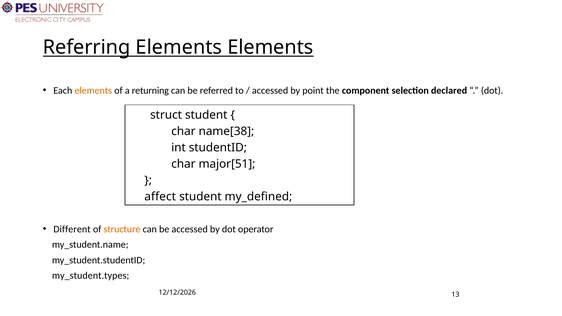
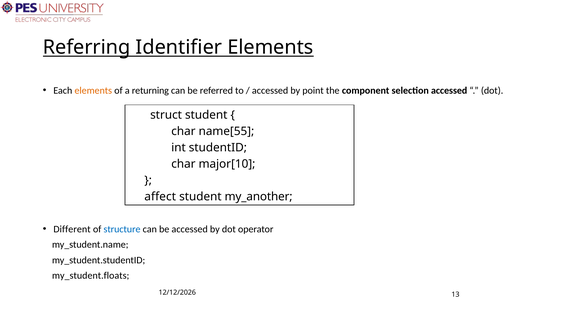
Referring Elements: Elements -> Identifier (179, 47)
selection declared: declared -> accessed (449, 91)
name[38: name[38 -> name[55 (226, 131)
major[51: major[51 -> major[10 (227, 164)
my_defined: my_defined -> my_another (259, 197)
structure colour: orange -> blue (122, 229)
my_student.types: my_student.types -> my_student.floats (91, 276)
